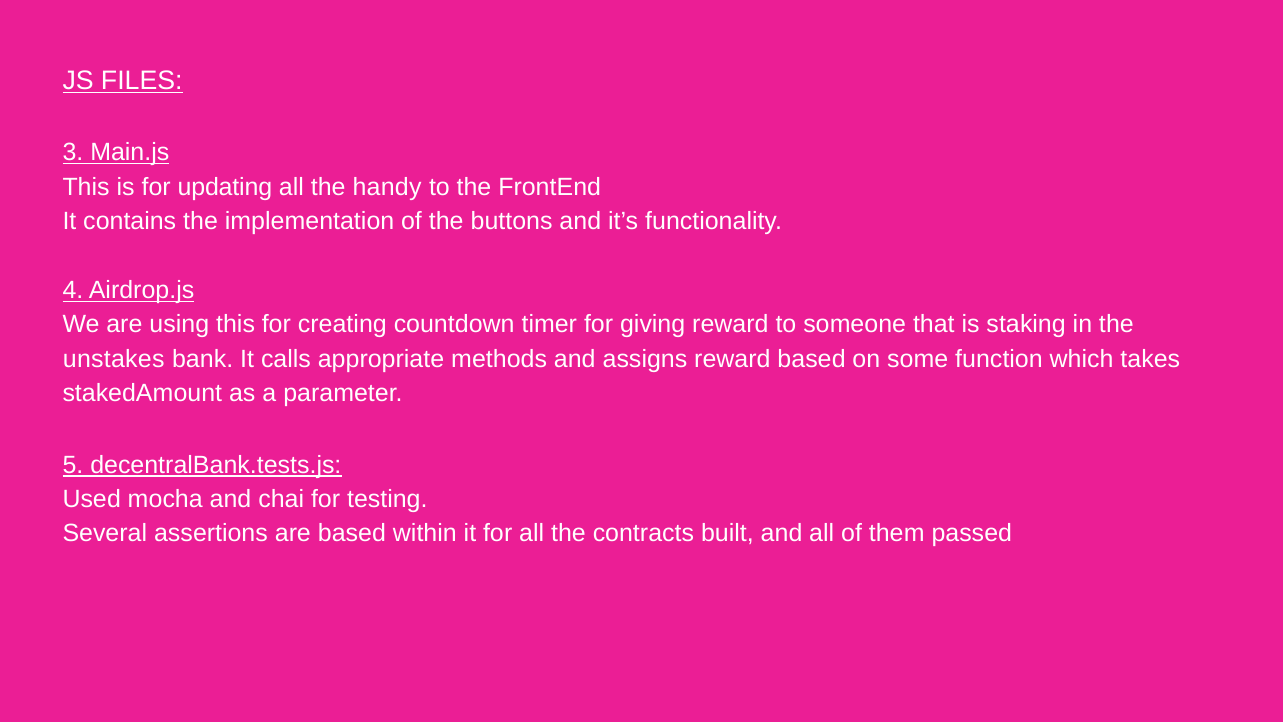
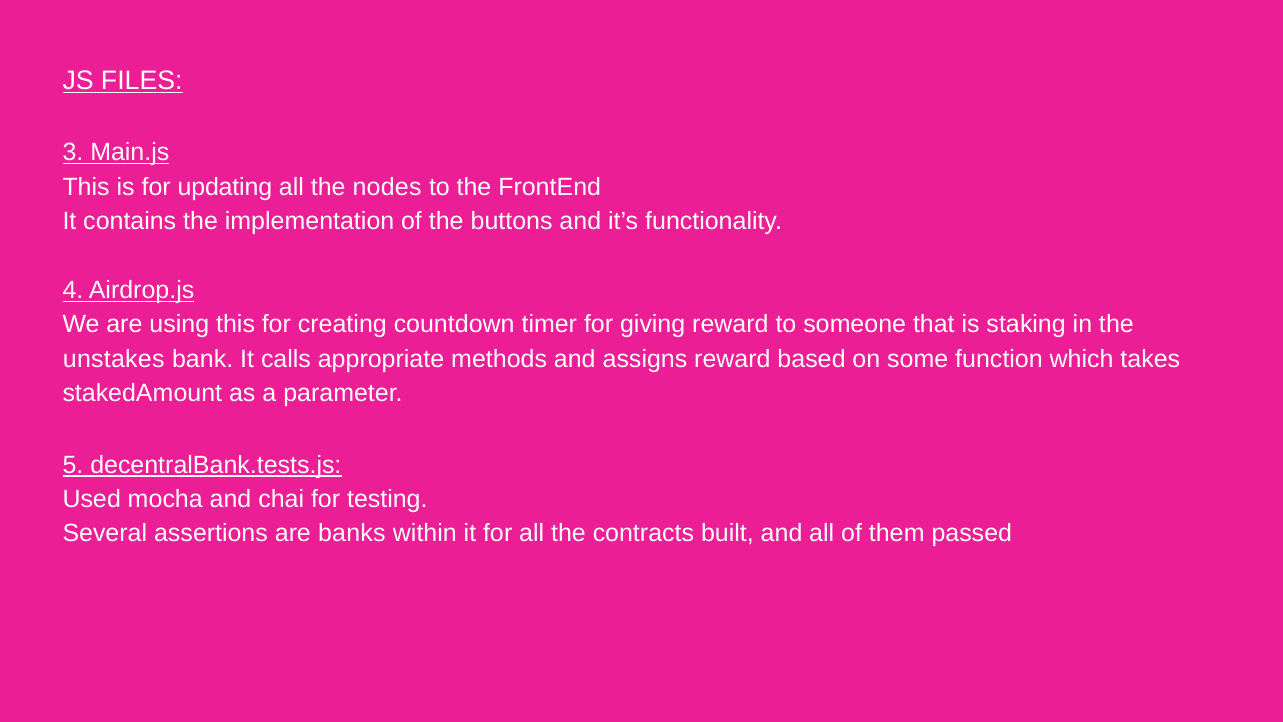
handy: handy -> nodes (387, 187)
are based: based -> banks (352, 533)
